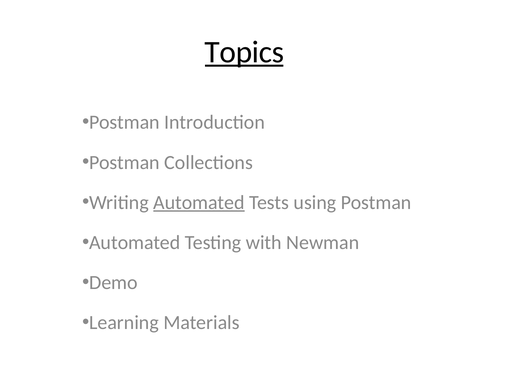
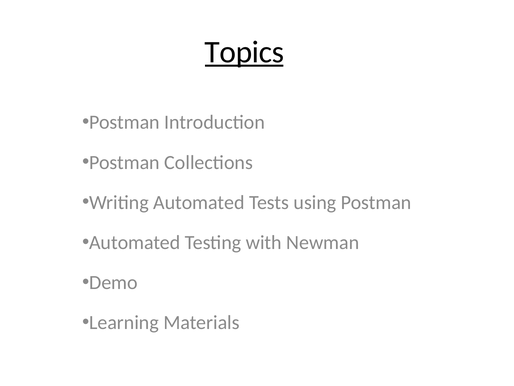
Automated underline: present -> none (199, 202)
